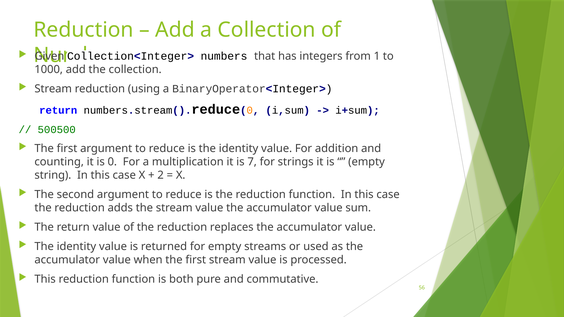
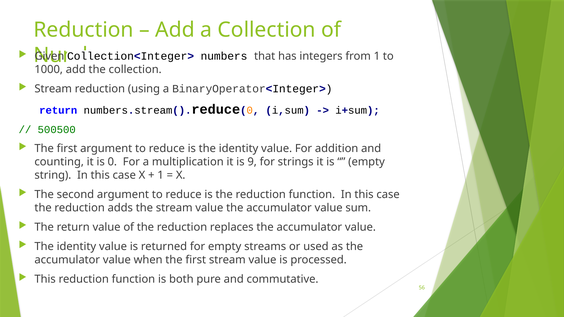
7: 7 -> 9 (252, 162)
2: 2 -> 1 (161, 175)
